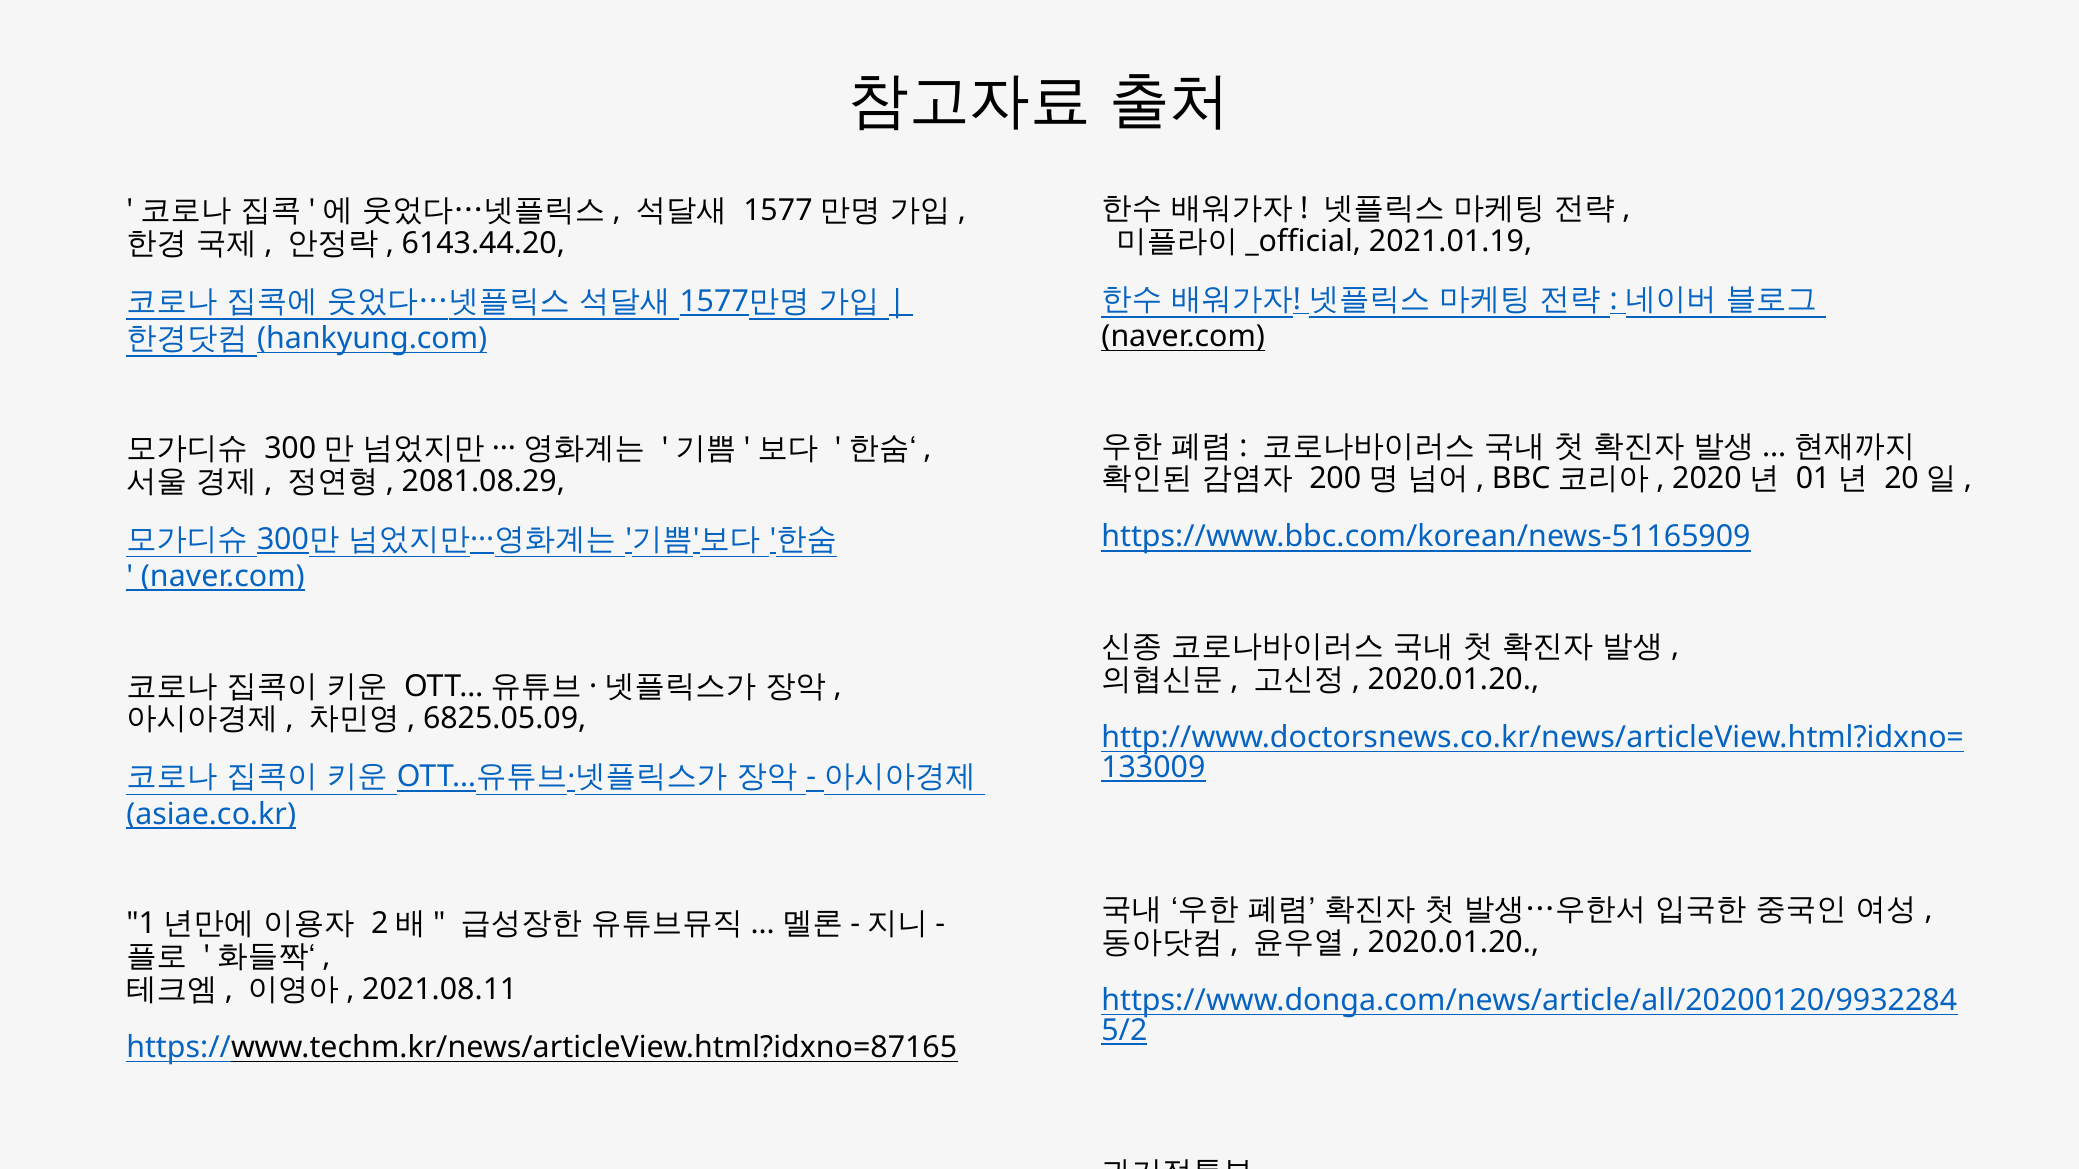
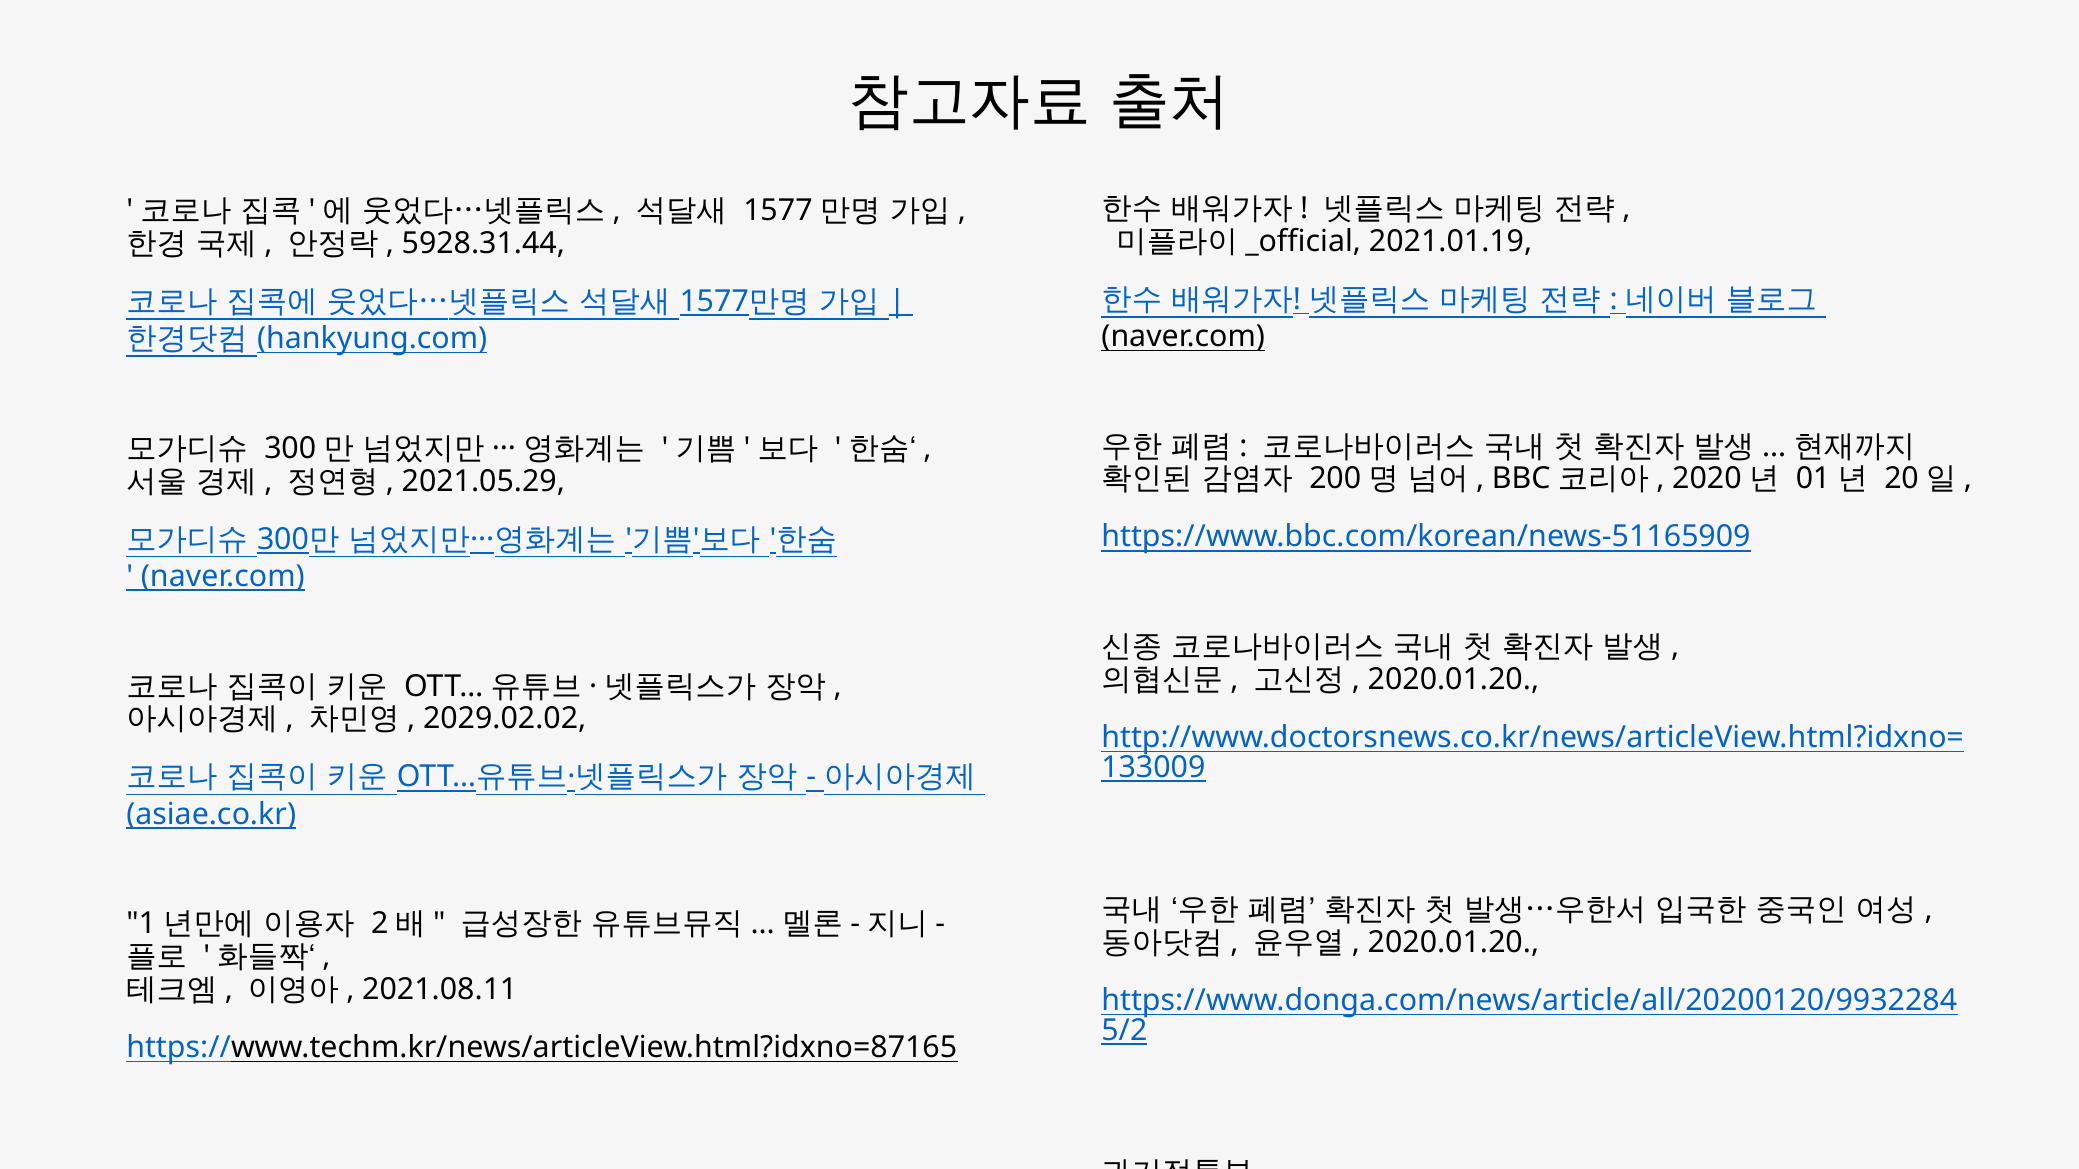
6143.44.20: 6143.44.20 -> 5928.31.44 (483, 243)
2081.08.29: 2081.08.29 -> 2021.05.29 (483, 481)
6825.05.09: 6825.05.09 -> 2029.02.02 (505, 719)
